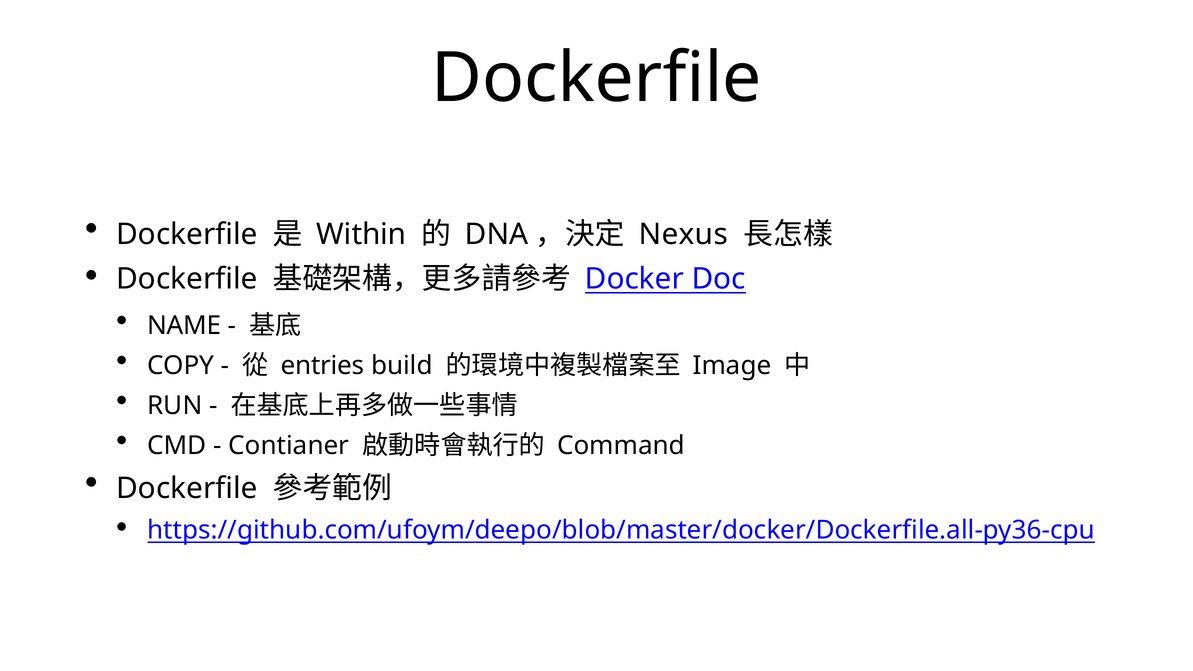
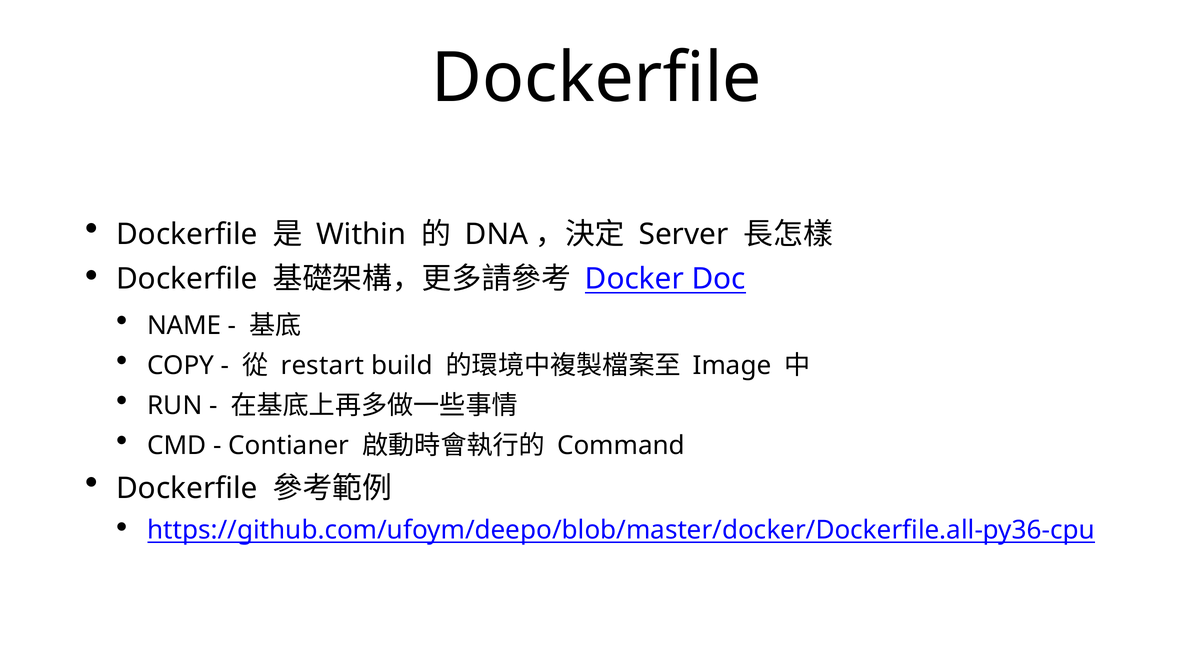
Nexus: Nexus -> Server (684, 235)
entries: entries -> restart (322, 366)
